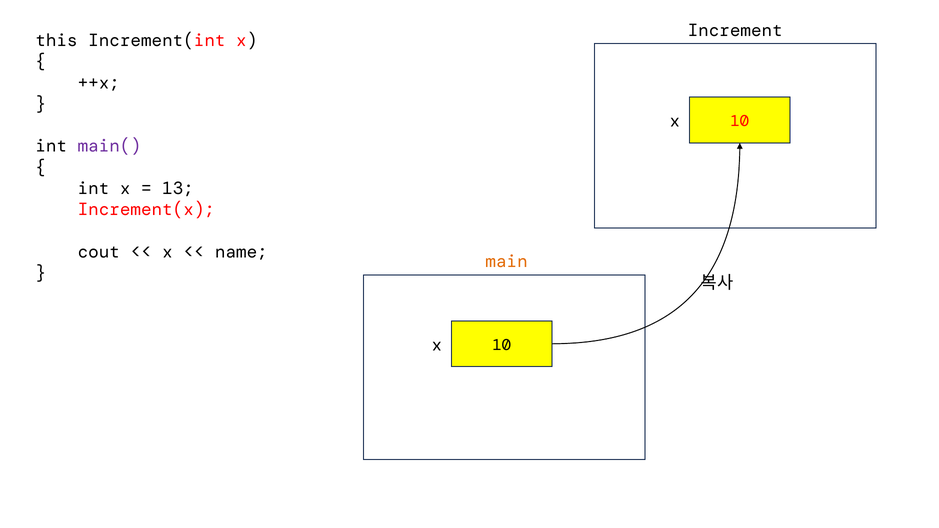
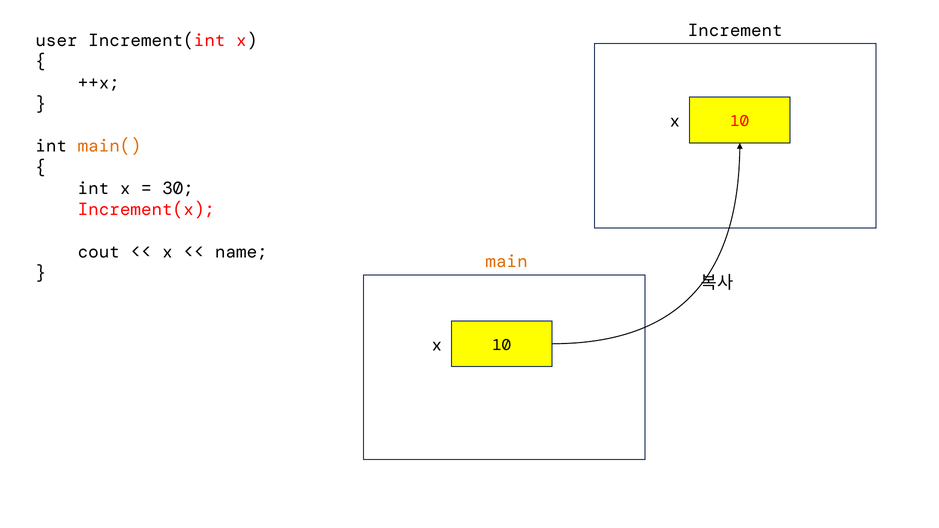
this: this -> user (57, 41)
main( colour: purple -> orange (109, 146)
13: 13 -> 30 (178, 188)
